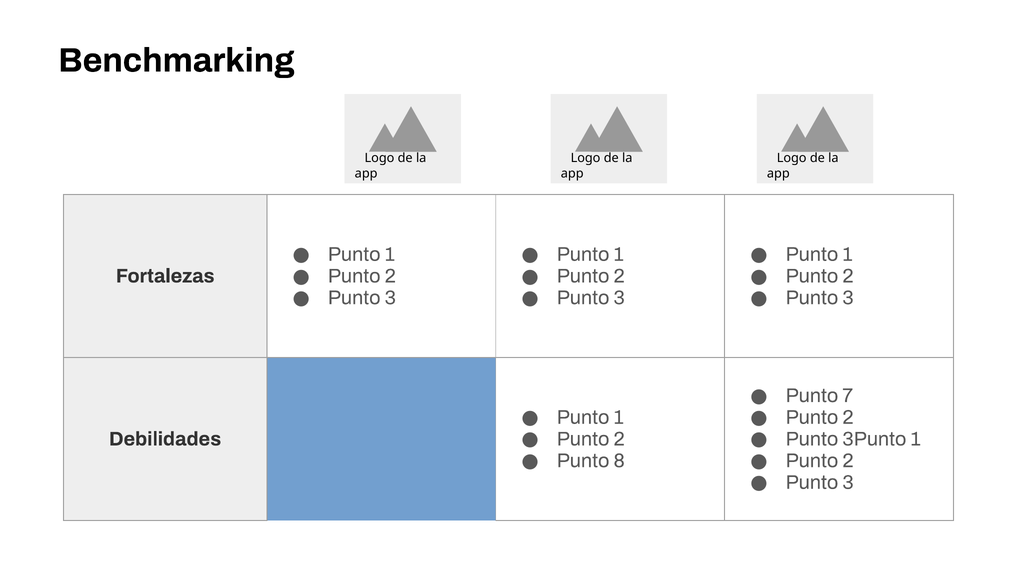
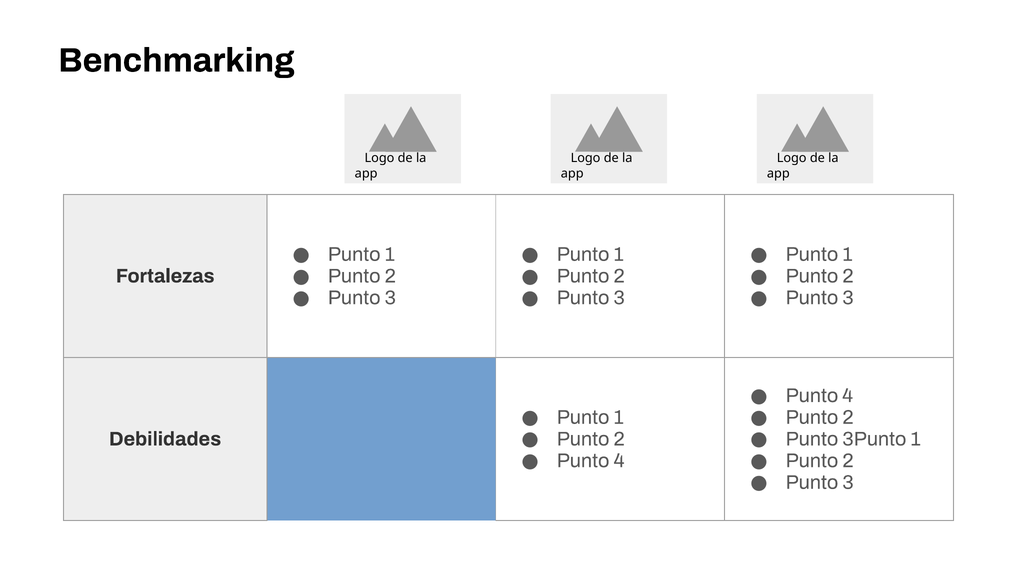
7: 7 -> 4 (848, 396)
8: 8 -> 4 (619, 461)
